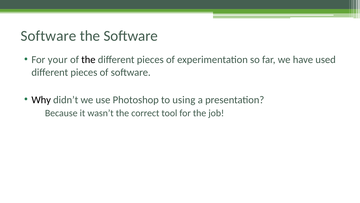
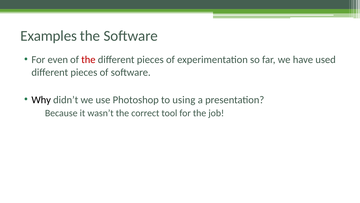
Software: Software -> Examples (49, 36)
your: your -> even (58, 60)
the colour: black -> red (88, 60)
